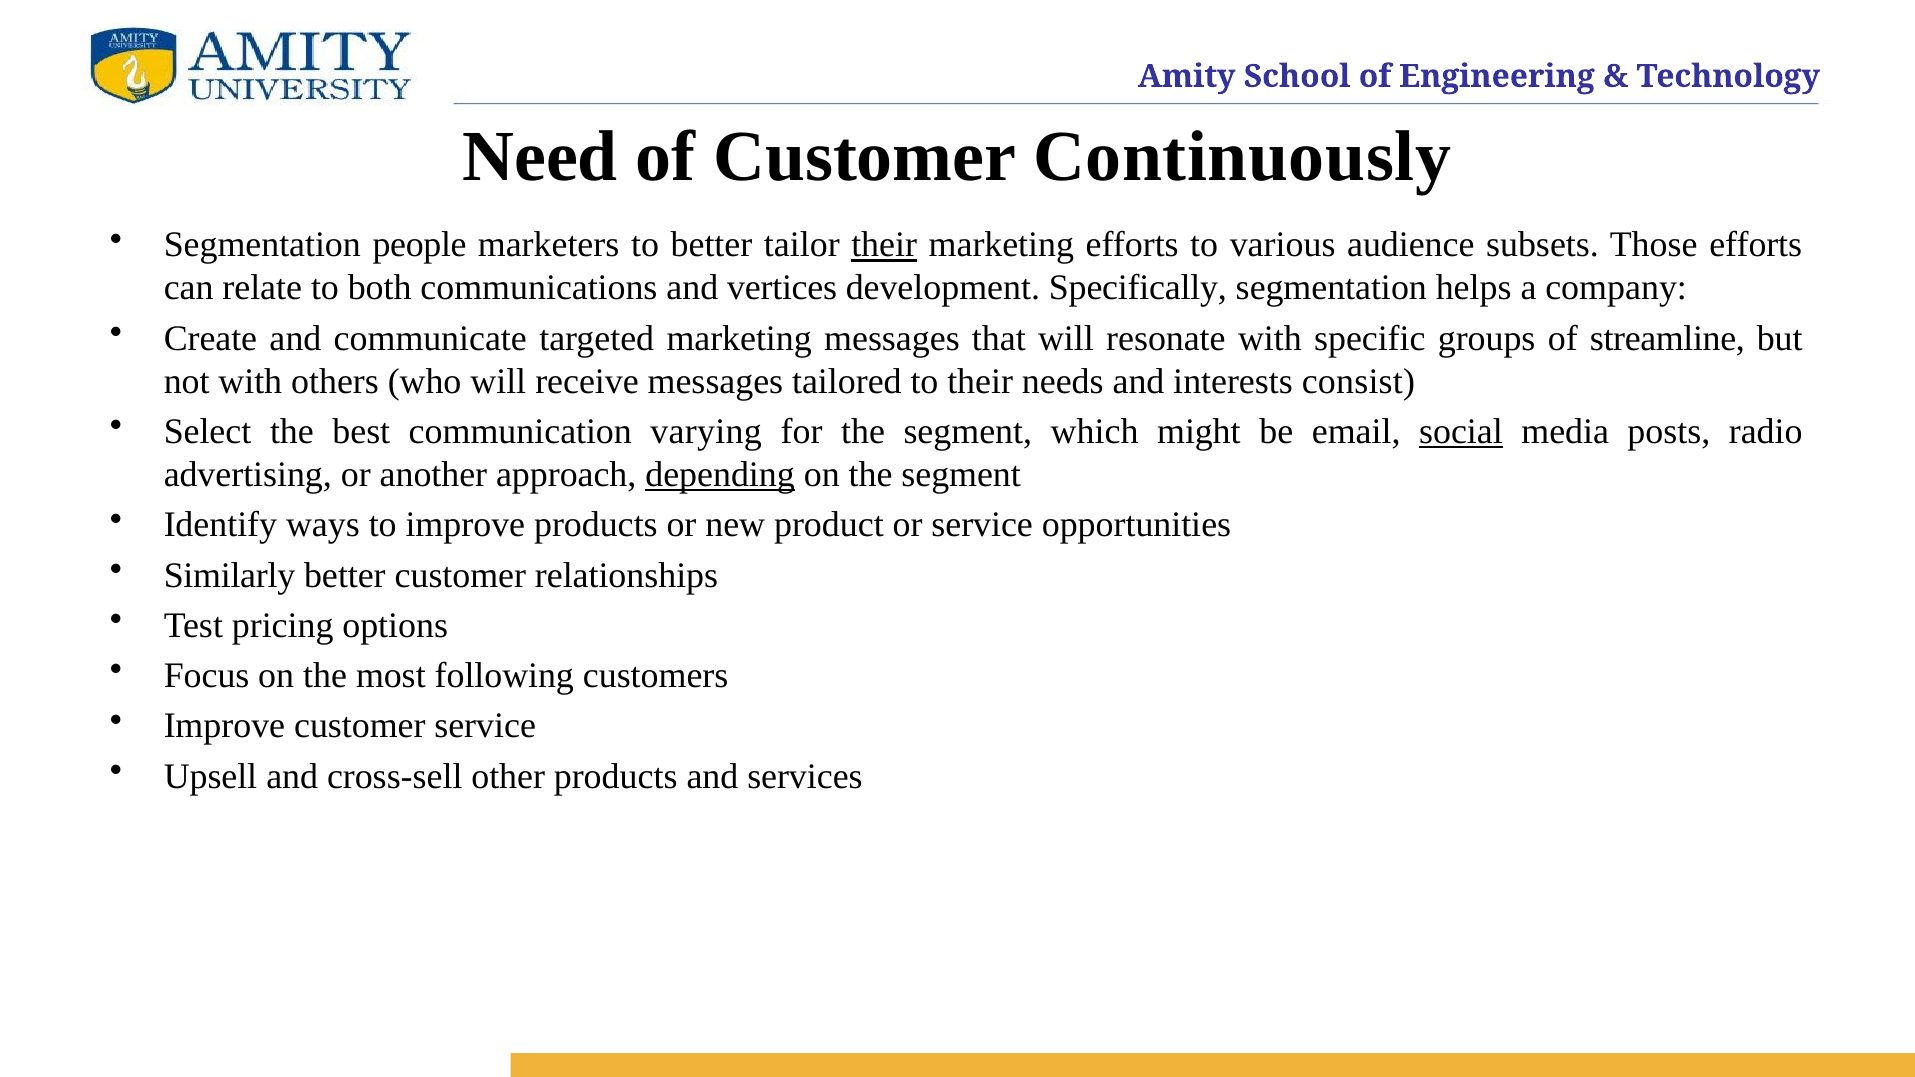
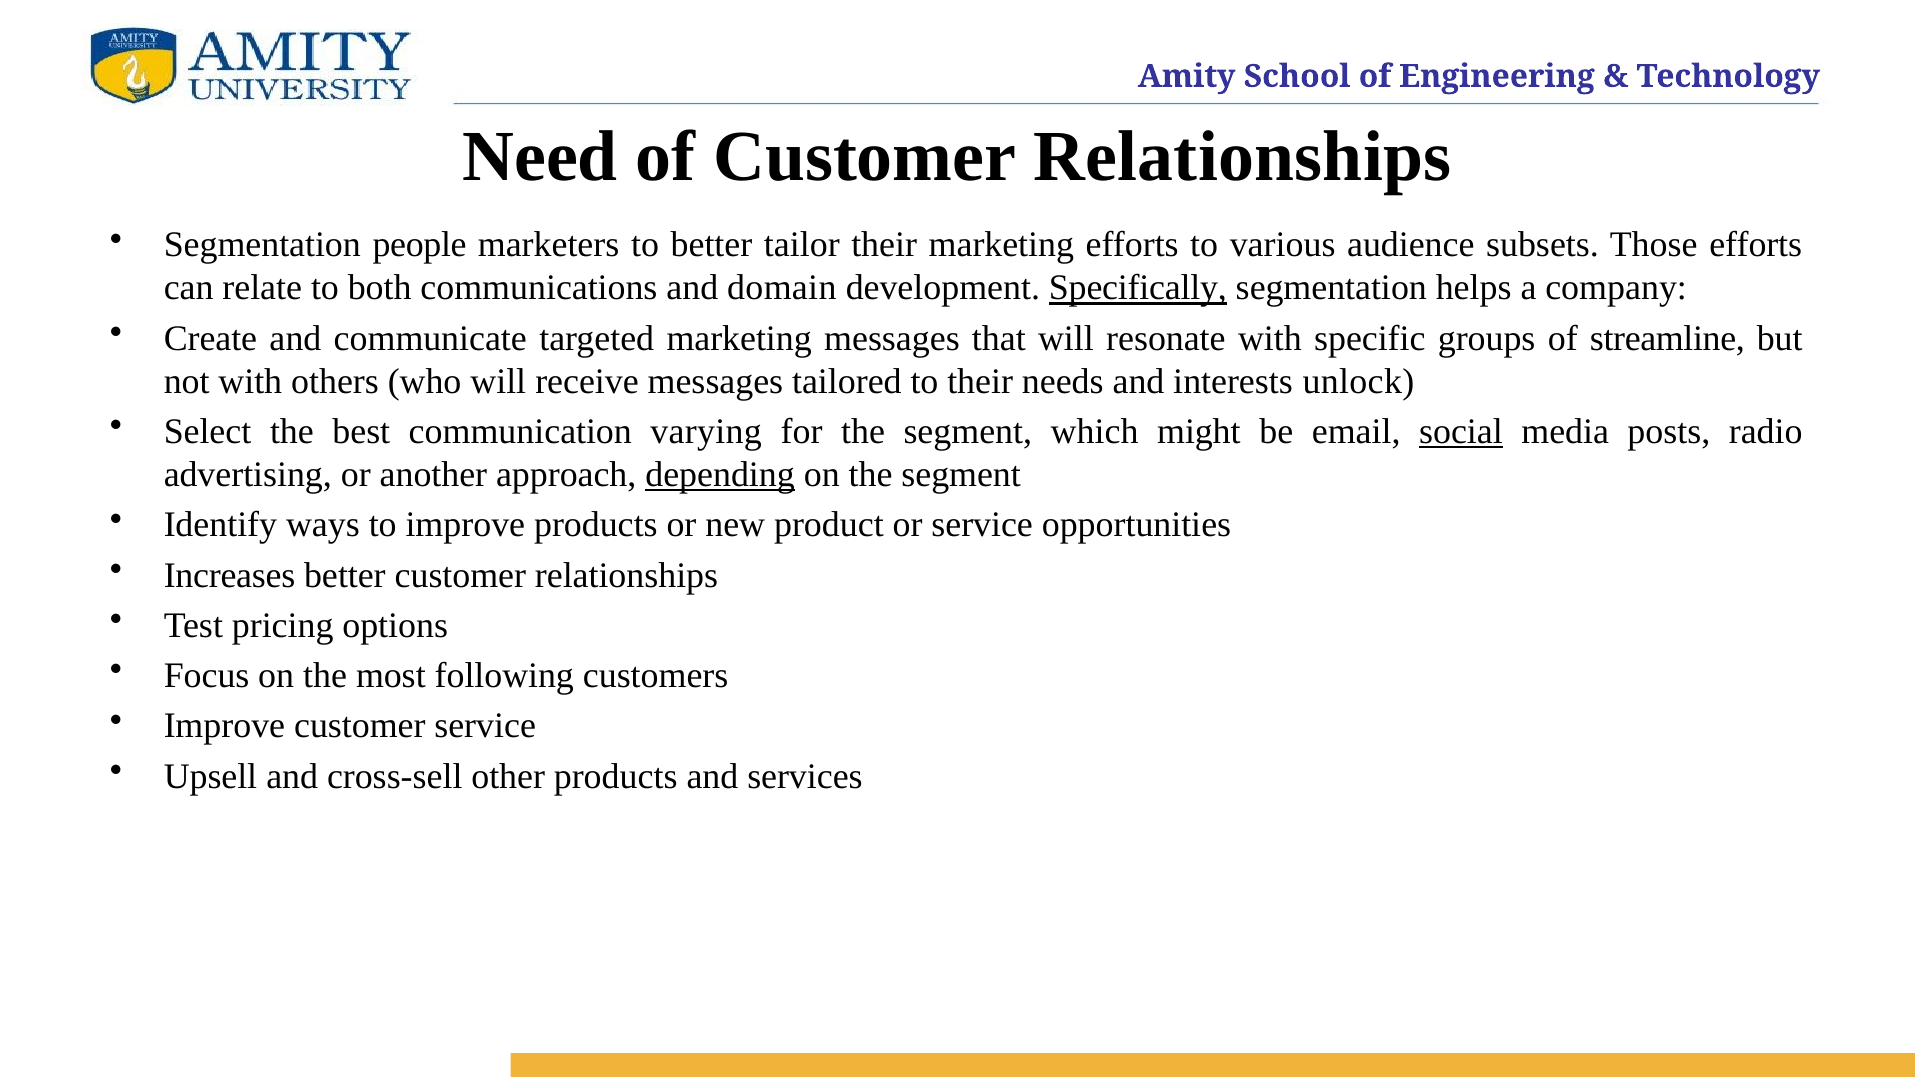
of Customer Continuously: Continuously -> Relationships (1242, 157)
their underline: present -> none (884, 245)
vertices: vertices -> domain (782, 288)
Specifically underline: none -> present (1138, 288)
consist: consist -> unlock (1358, 382)
Similarly: Similarly -> Increases (230, 575)
